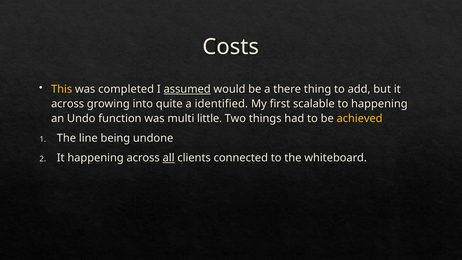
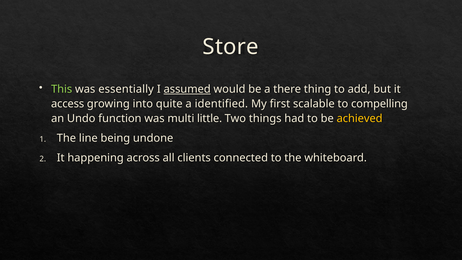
Costs: Costs -> Store (231, 47)
This colour: yellow -> light green (62, 89)
completed: completed -> essentially (126, 89)
across: across -> access (68, 104)
to happening: happening -> compelling (379, 104)
all underline: present -> none (169, 158)
